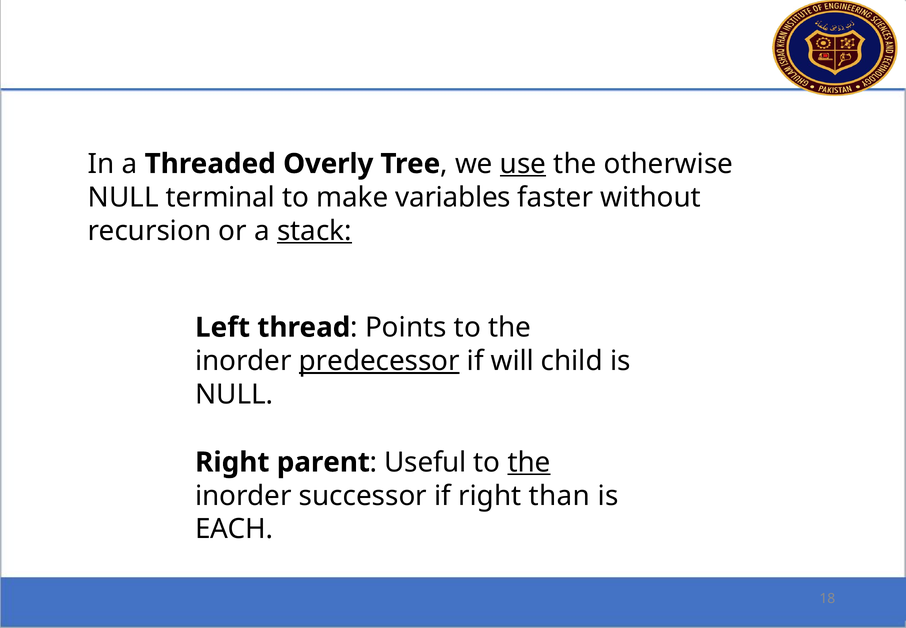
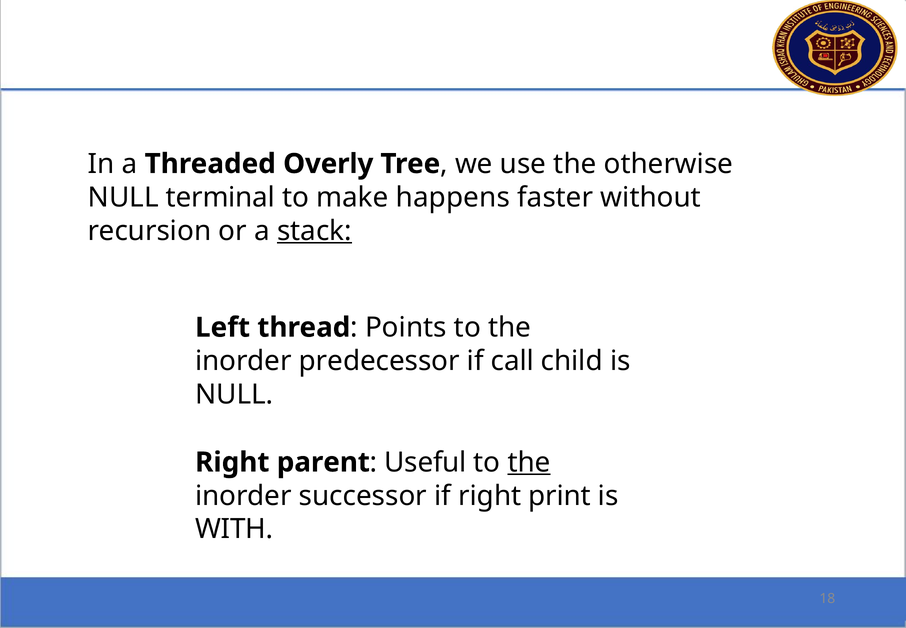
use underline: present -> none (523, 164)
variables: variables -> happens (453, 197)
predecessor underline: present -> none (379, 361)
will: will -> call (512, 361)
than: than -> print (560, 495)
EACH: EACH -> WITH (234, 529)
